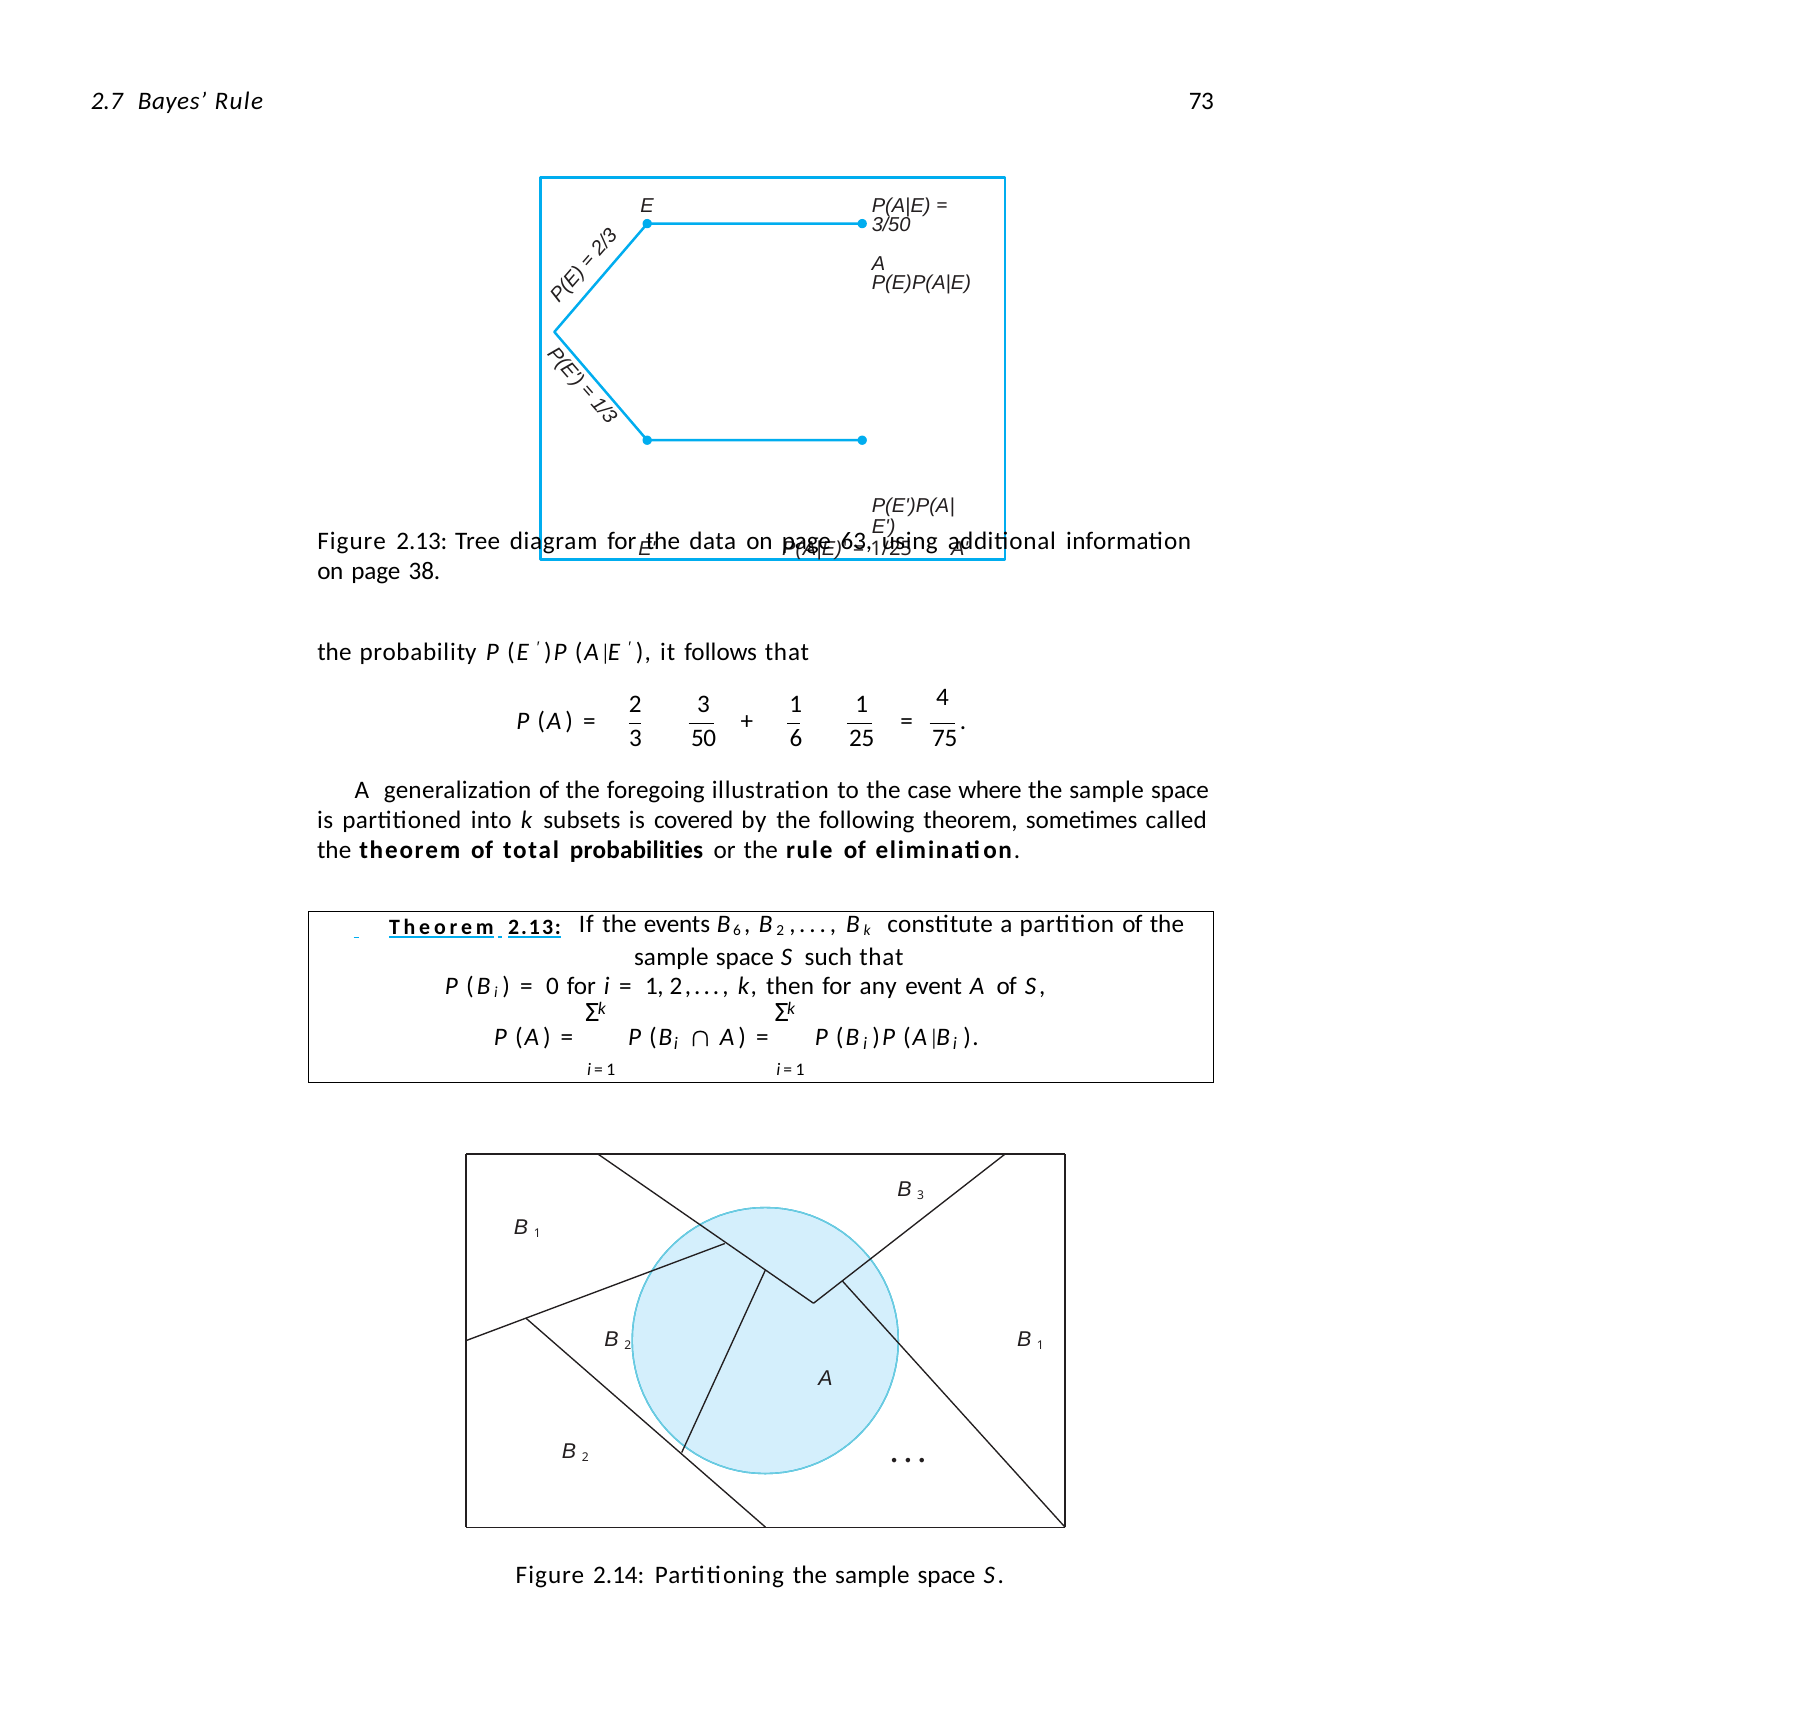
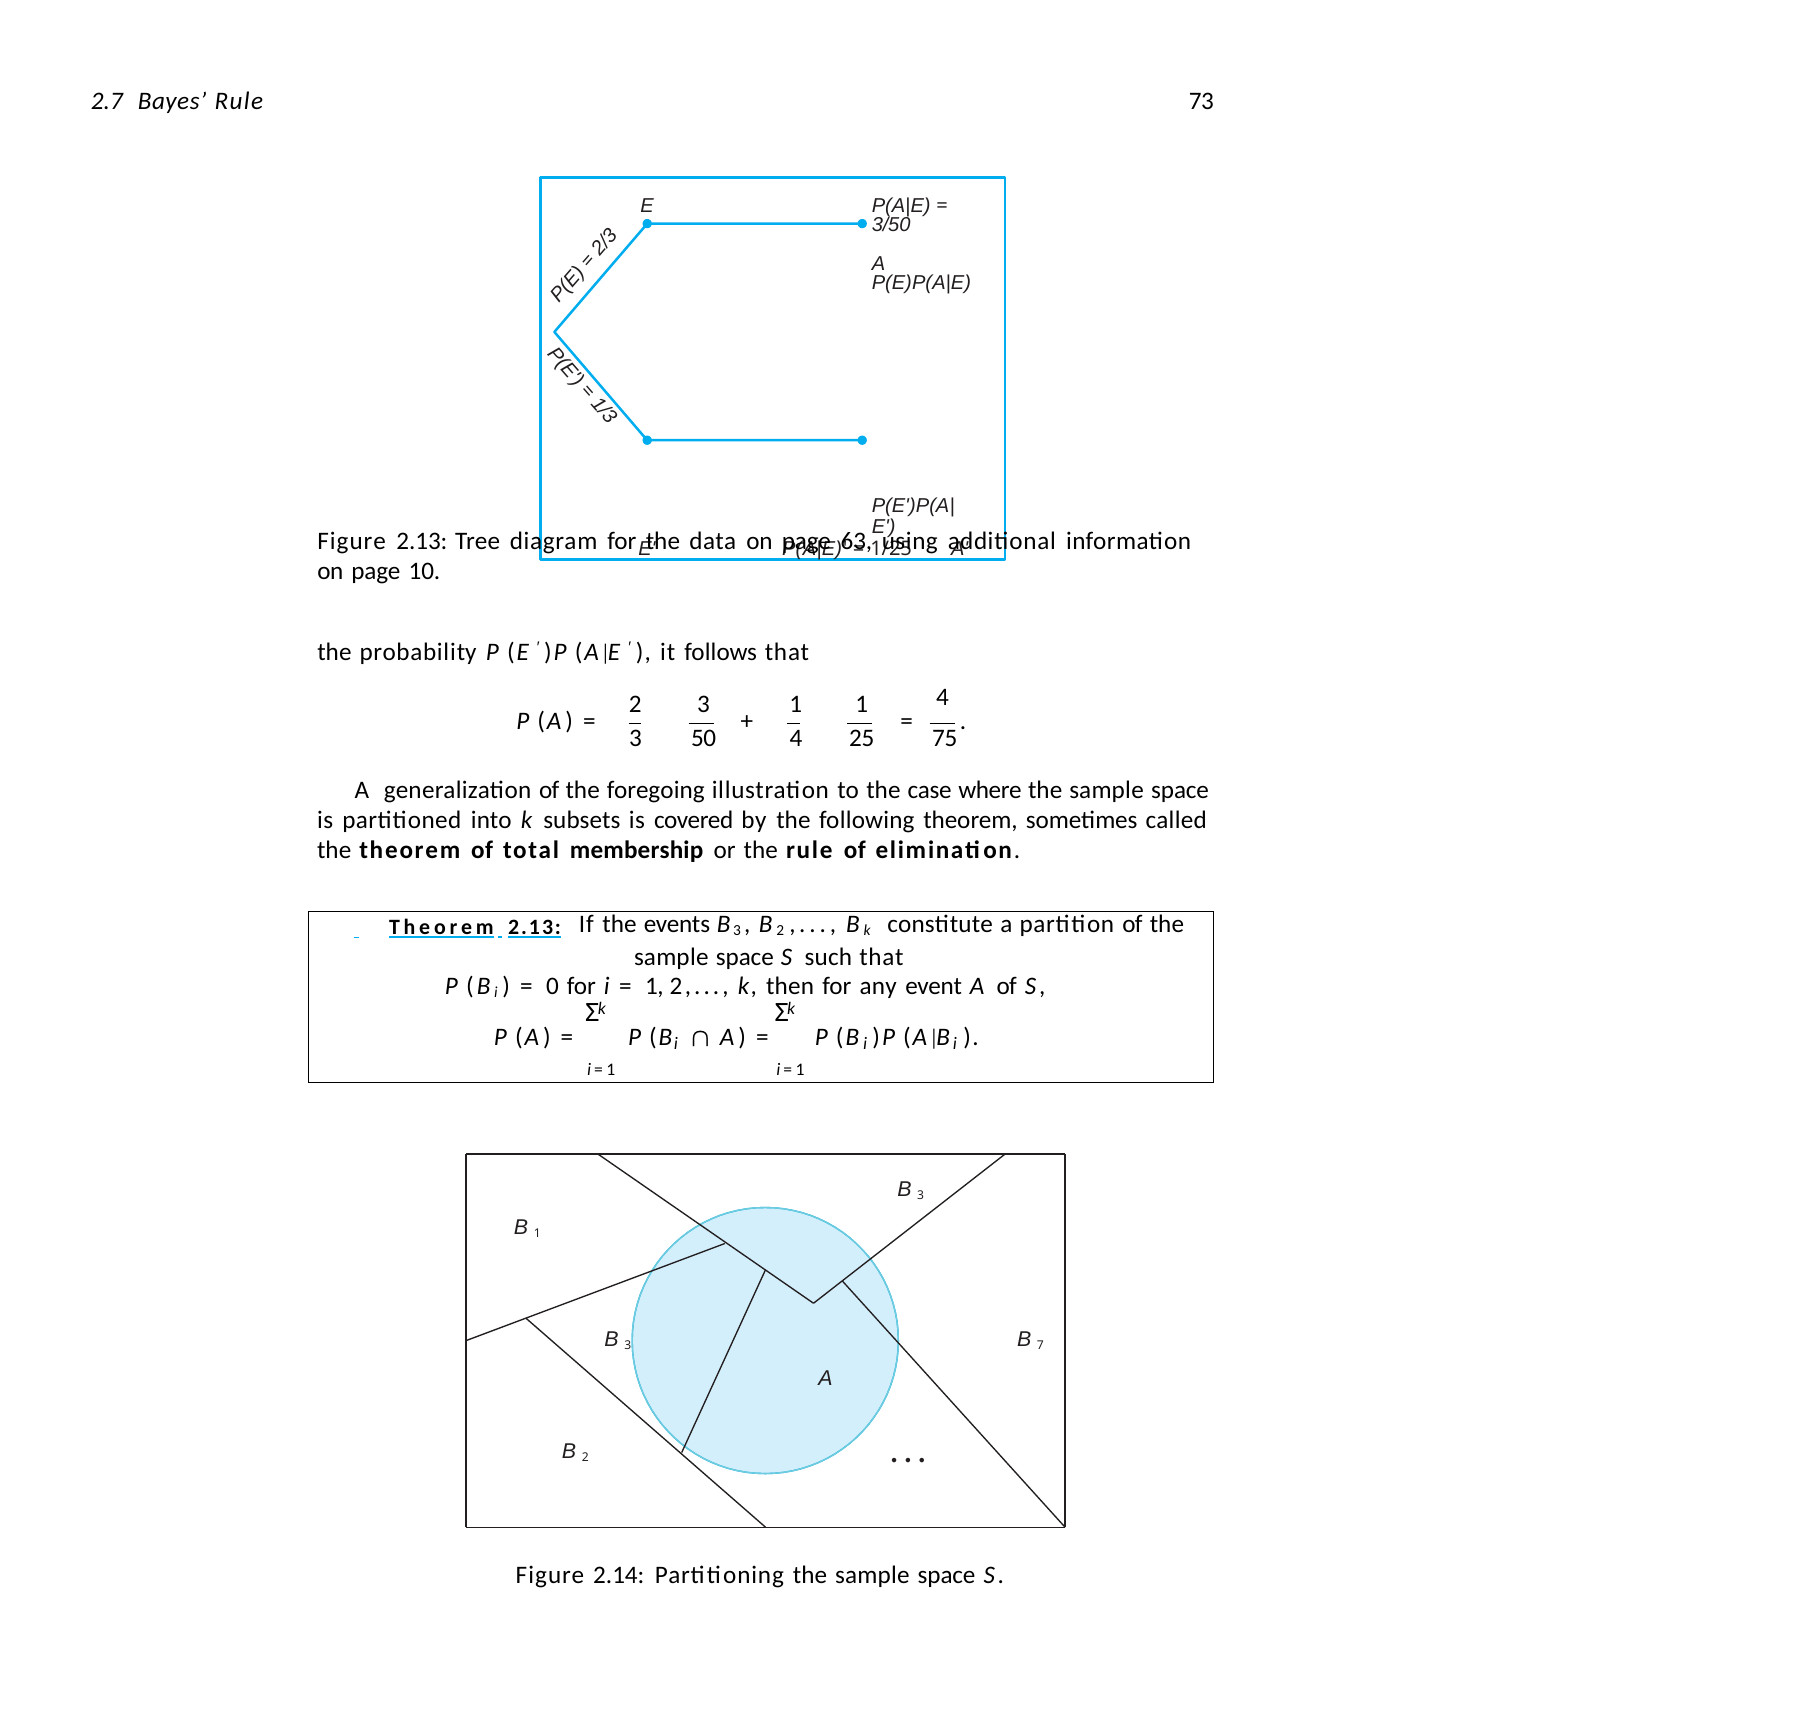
38: 38 -> 10 (424, 571)
50 6: 6 -> 4 (796, 739)
probabilities: probabilities -> membership (637, 851)
events B 6: 6 -> 3 (737, 931)
2: 2 -> 3 (628, 1346)
1: 1 -> 7 (1040, 1346)
